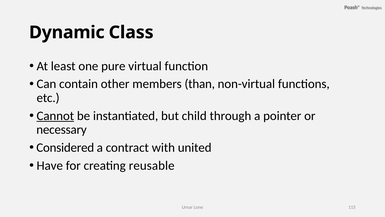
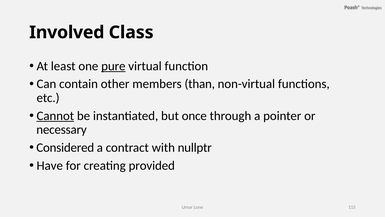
Dynamic: Dynamic -> Involved (67, 32)
pure underline: none -> present (113, 66)
child: child -> once (194, 116)
united: united -> nullptr (195, 147)
reusable: reusable -> provided (152, 165)
